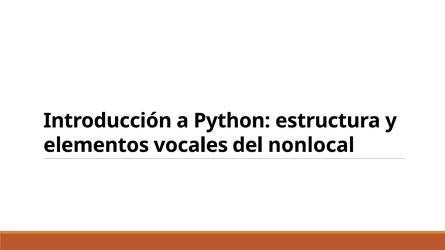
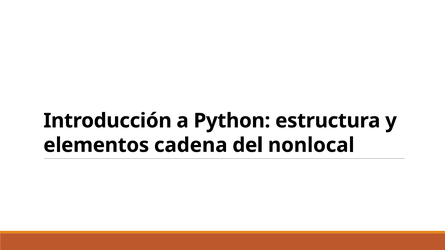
vocales: vocales -> cadena (191, 145)
